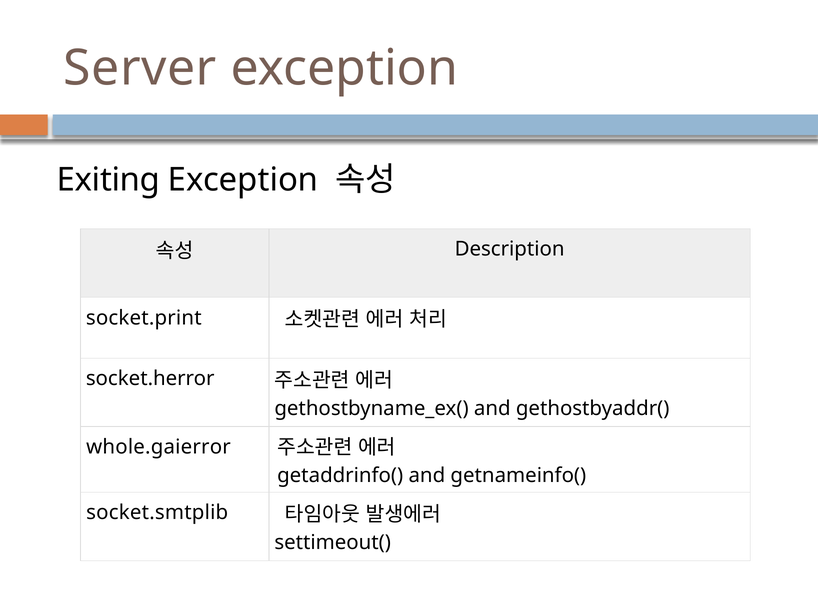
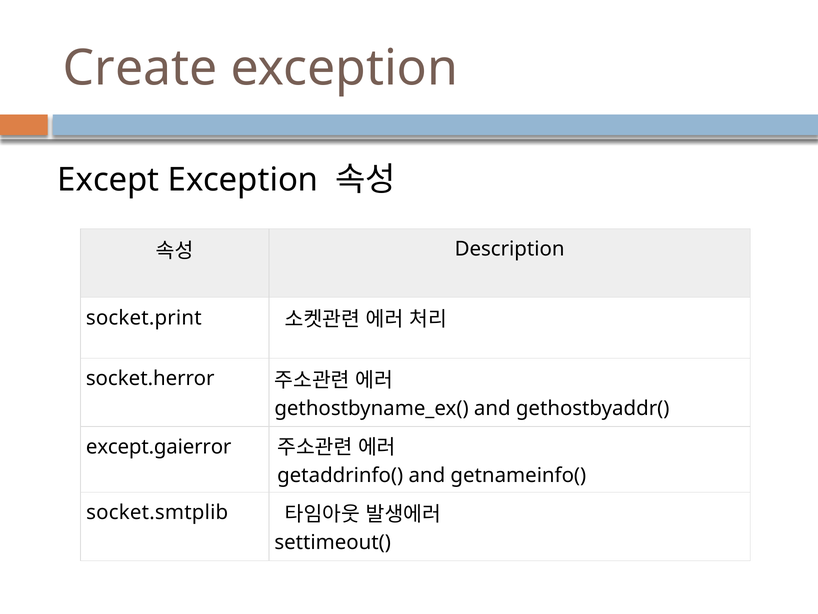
Server: Server -> Create (140, 68)
Exiting: Exiting -> Except (108, 180)
whole.gaierror: whole.gaierror -> except.gaierror (159, 447)
